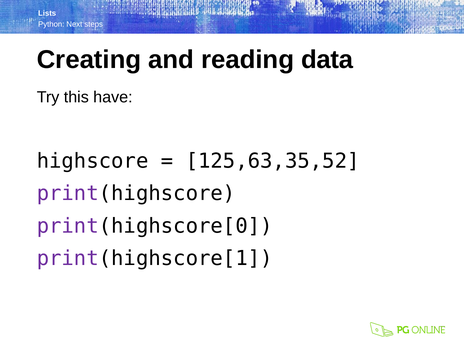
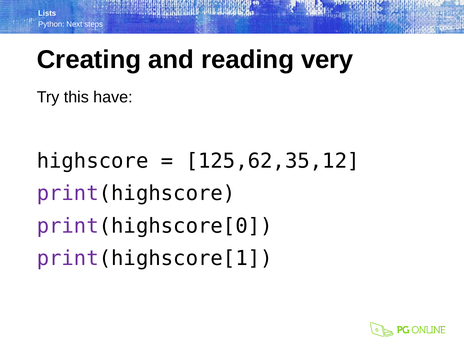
data: data -> very (327, 60)
125,63,35,52: 125,63,35,52 -> 125,62,35,12 (273, 161)
